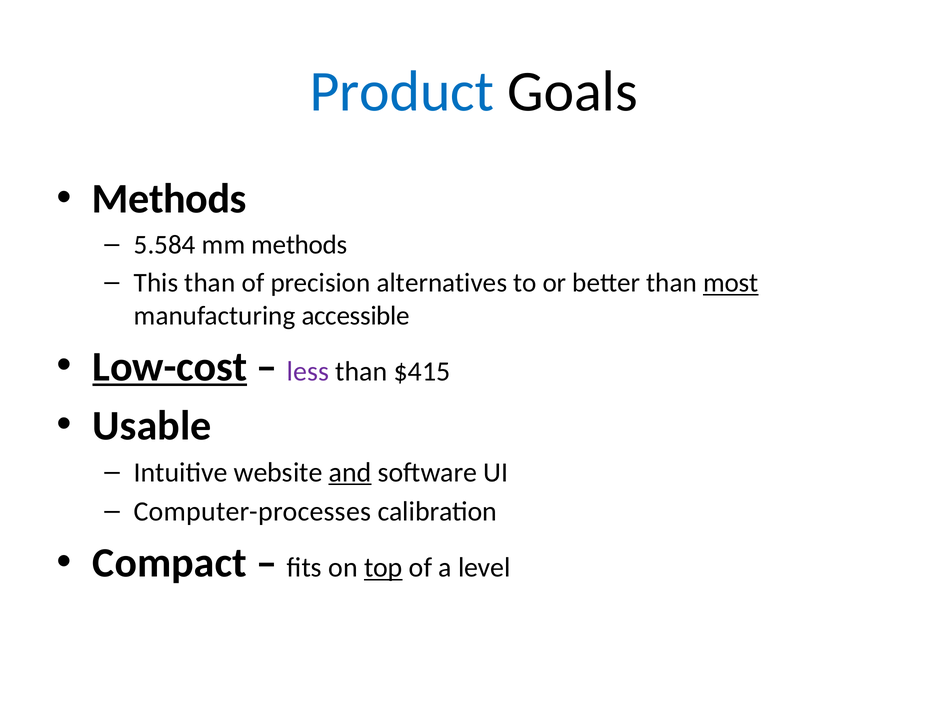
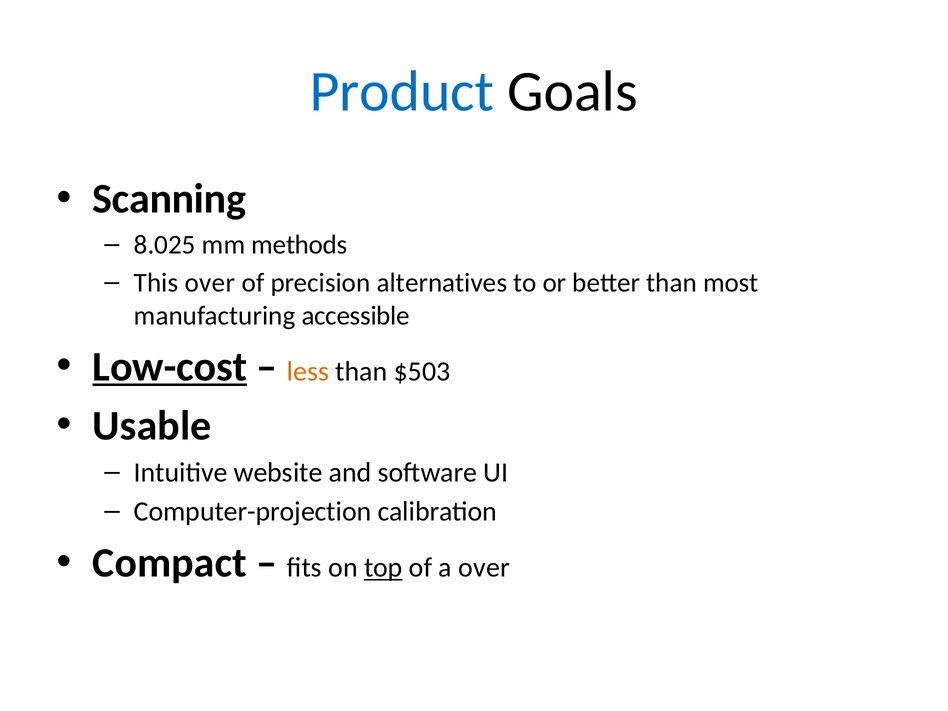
Methods: Methods -> Scanning (169, 199)
5.584: 5.584 -> 8.025 (165, 245)
This than: than -> over (210, 283)
most underline: present -> none (731, 283)
less colour: purple -> orange (308, 371)
$415: $415 -> $503 (422, 371)
and underline: present -> none (350, 472)
Computer-processes: Computer-processes -> Computer-projection (253, 512)
a level: level -> over (484, 568)
